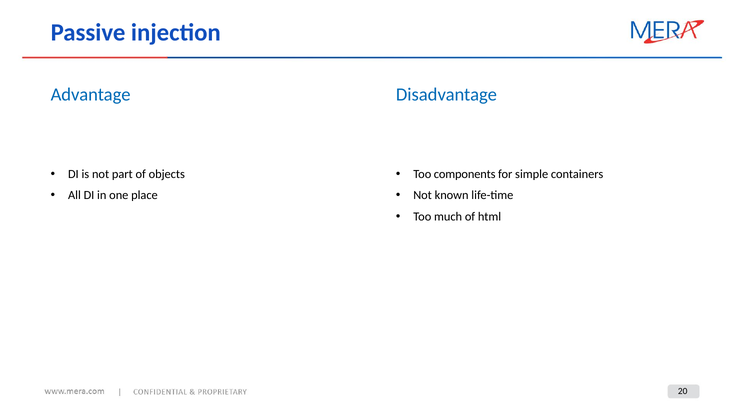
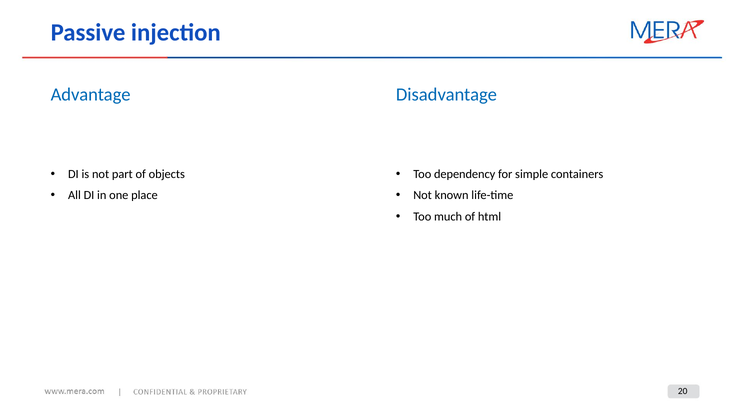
components: components -> dependency (465, 174)
